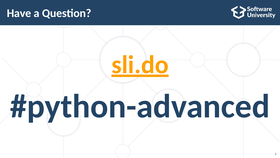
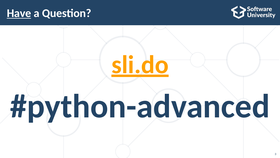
Have underline: none -> present (19, 13)
